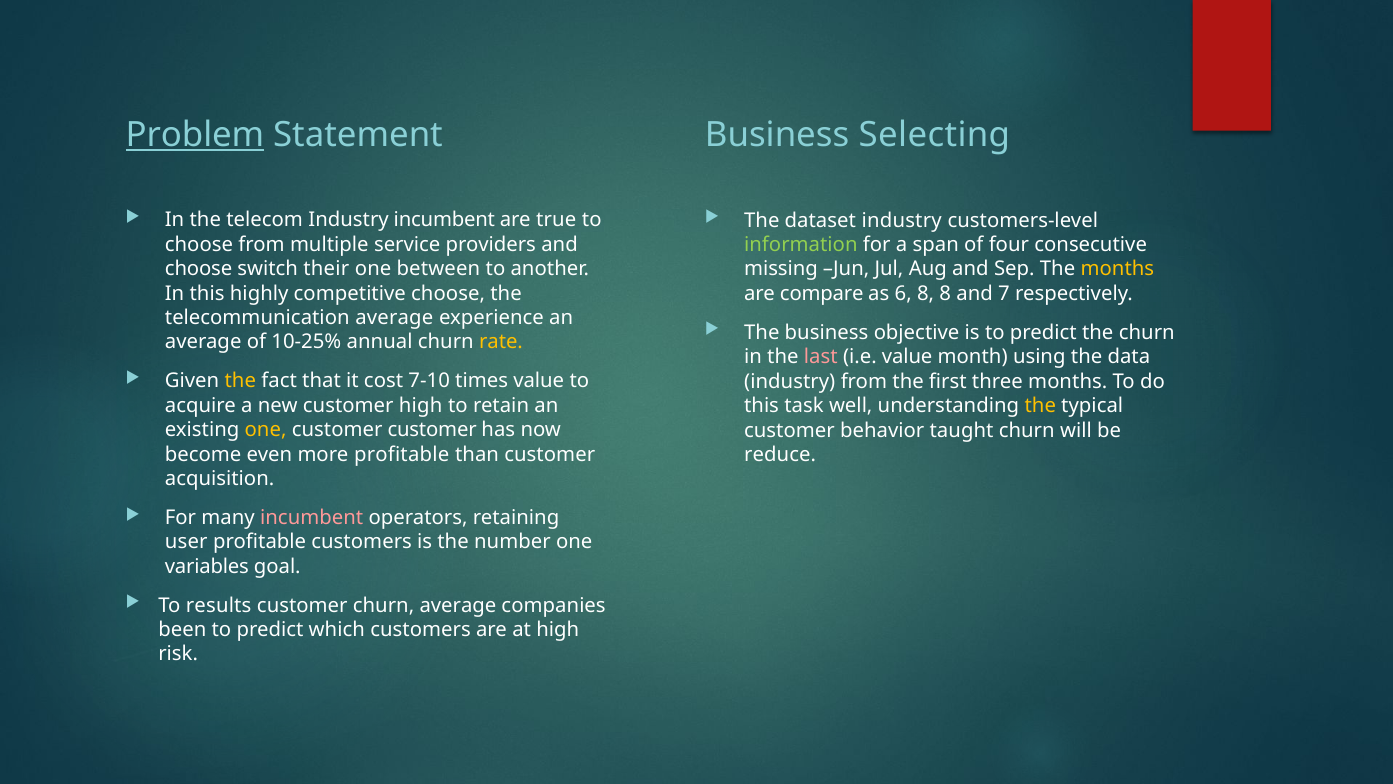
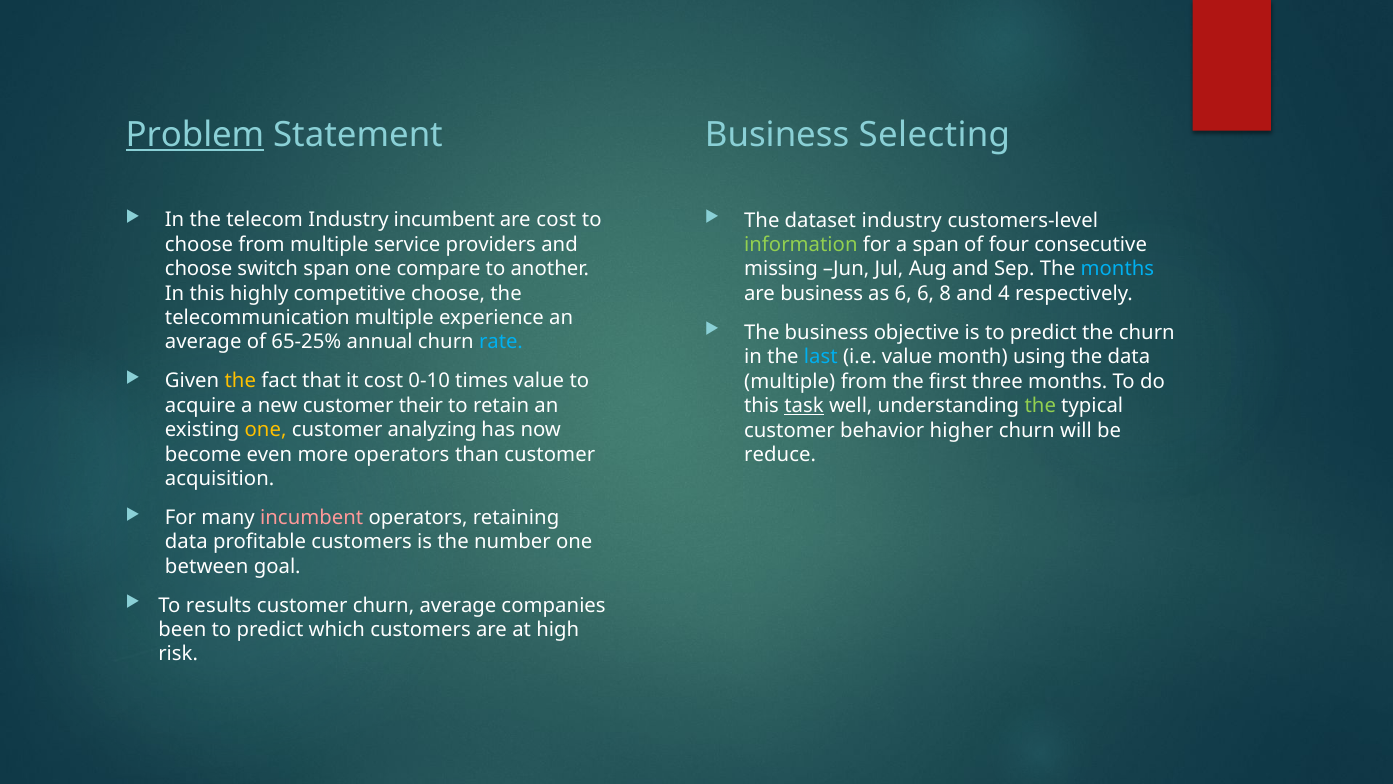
are true: true -> cost (556, 220)
switch their: their -> span (326, 269)
between: between -> compare (439, 269)
months colour: yellow -> light blue (1117, 269)
are compare: compare -> business (822, 293)
6 8: 8 -> 6 (926, 293)
7: 7 -> 4 (1004, 293)
telecommunication average: average -> multiple (394, 318)
10-25%: 10-25% -> 65-25% (306, 342)
rate colour: yellow -> light blue (501, 342)
last colour: pink -> light blue (821, 357)
7-10: 7-10 -> 0-10 (429, 381)
industry: industry -> multiple (790, 381)
customer high: high -> their (421, 405)
task underline: none -> present (804, 406)
the colour: yellow -> light green (1040, 406)
customer customer: customer -> analyzing (432, 430)
taught: taught -> higher (961, 430)
more profitable: profitable -> operators (402, 454)
user: user -> data (186, 542)
variables: variables -> between (207, 566)
